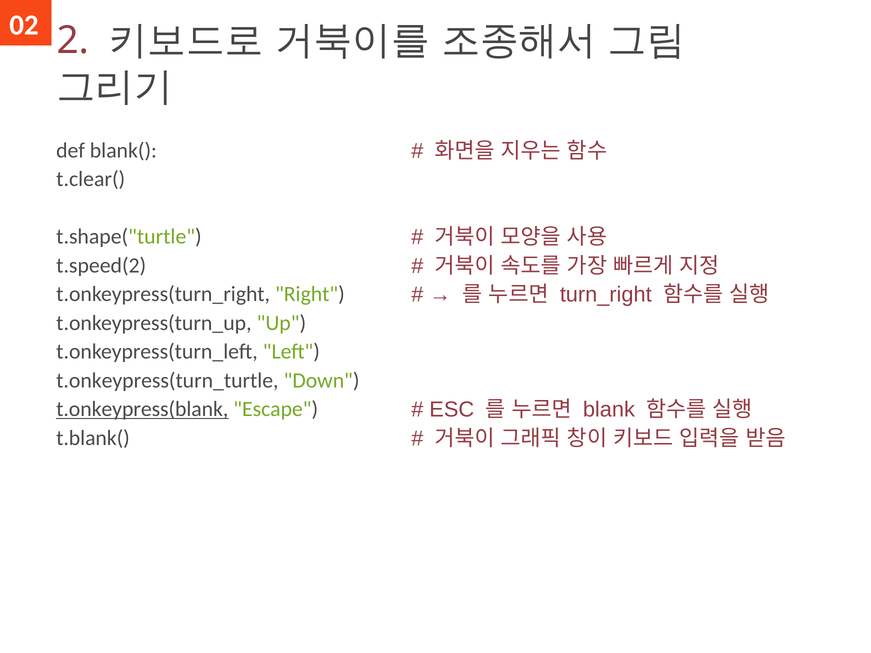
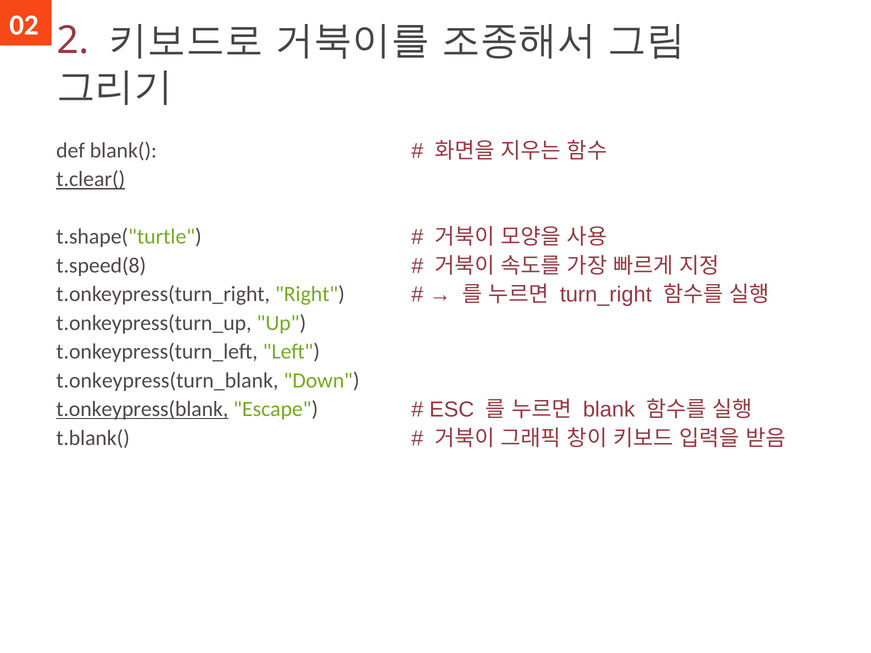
t.clear( underline: none -> present (91, 179)
t.speed(2: t.speed(2 -> t.speed(8 (101, 266)
t.onkeypress(turn_turtle: t.onkeypress(turn_turtle -> t.onkeypress(turn_blank (167, 381)
